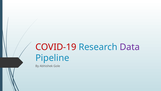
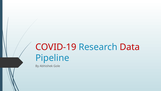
Data colour: purple -> red (130, 47)
